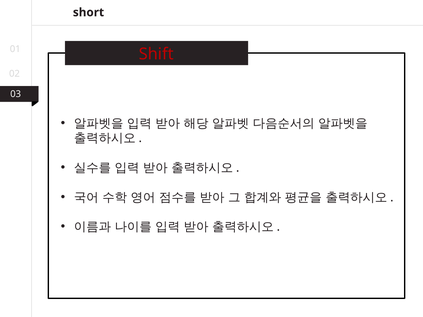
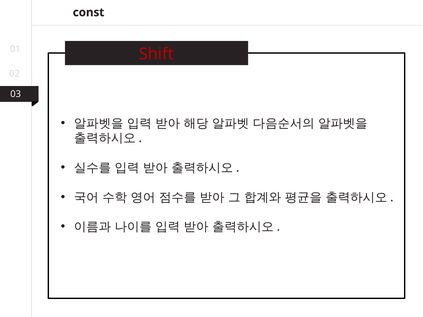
short: short -> const (89, 12)
